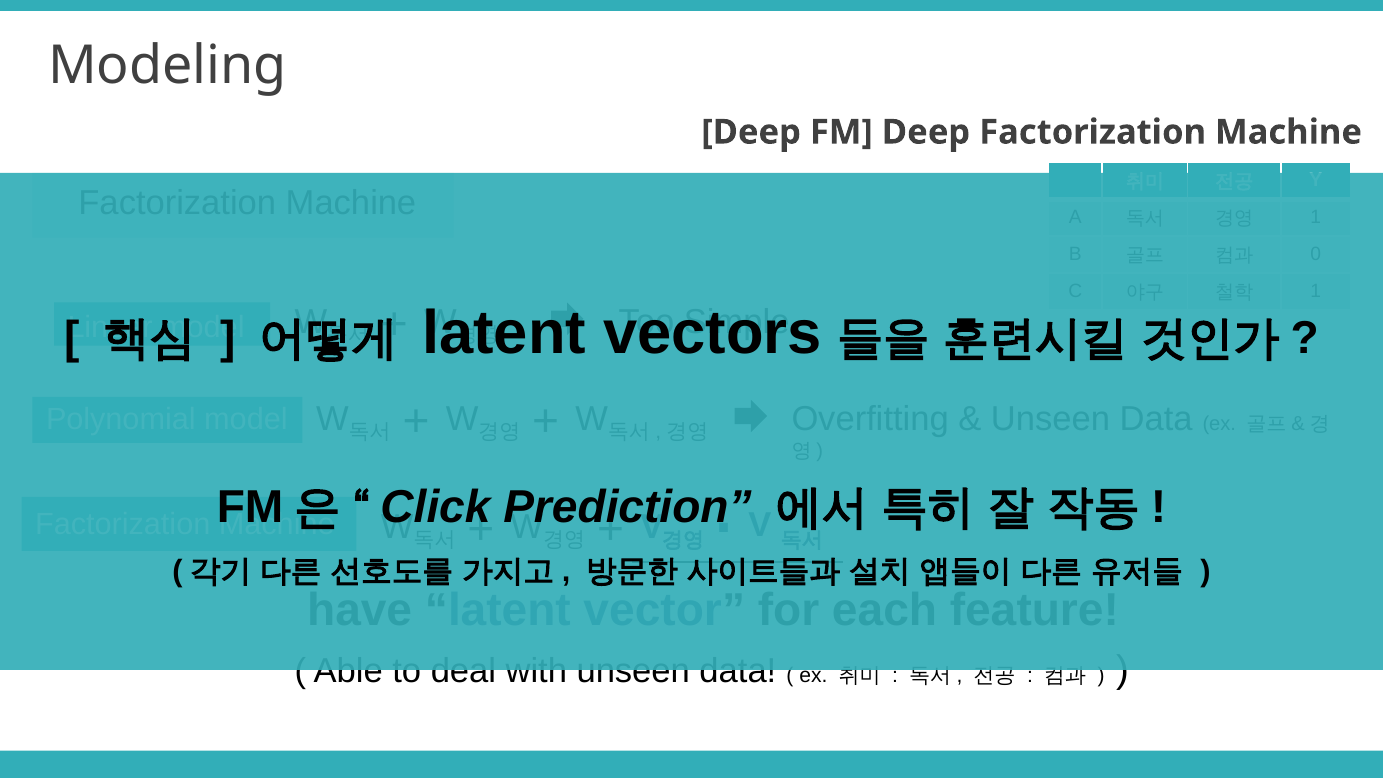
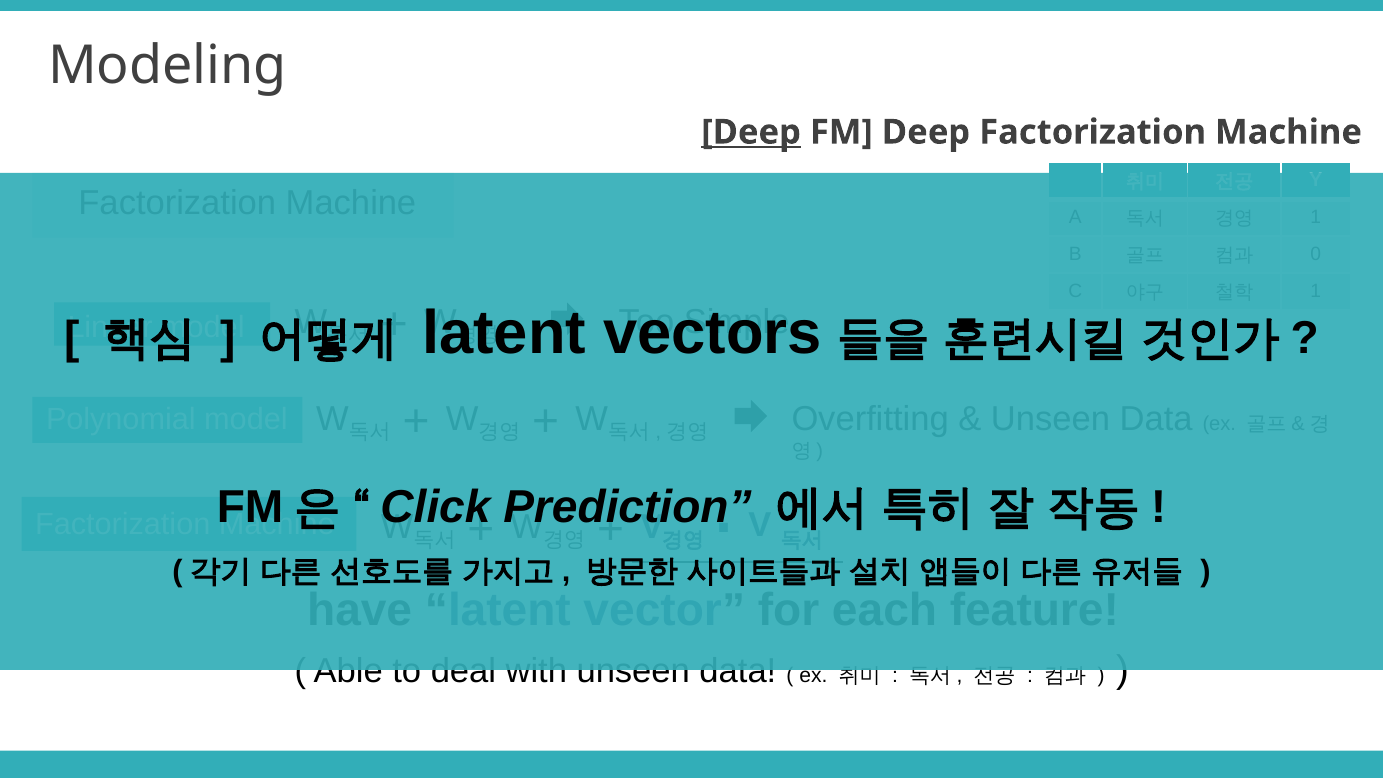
Deep underline: none -> present (751, 132)
